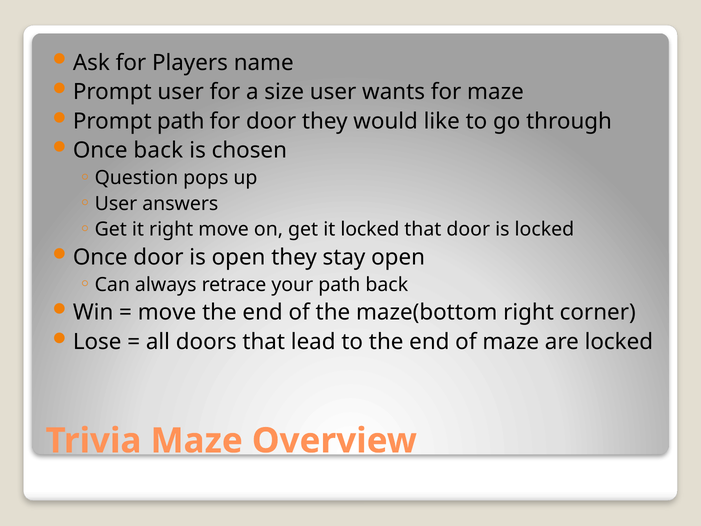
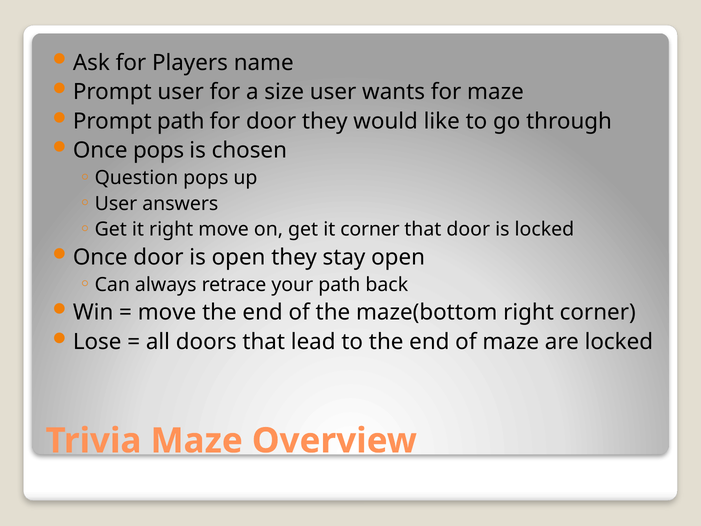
Once back: back -> pops (159, 151)
it locked: locked -> corner (370, 229)
